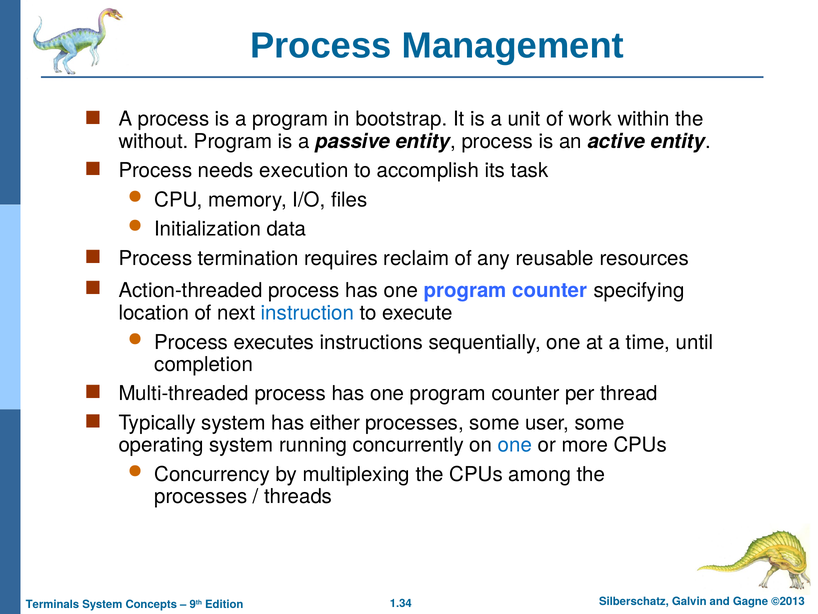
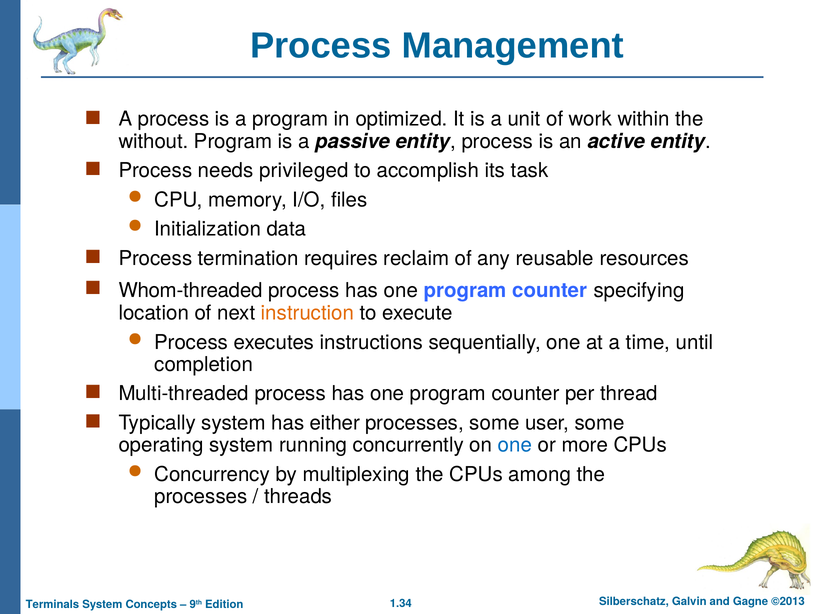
bootstrap: bootstrap -> optimized (402, 119)
execution: execution -> privileged (304, 170)
Action-threaded: Action-threaded -> Whom-threaded (191, 290)
instruction colour: blue -> orange (307, 313)
